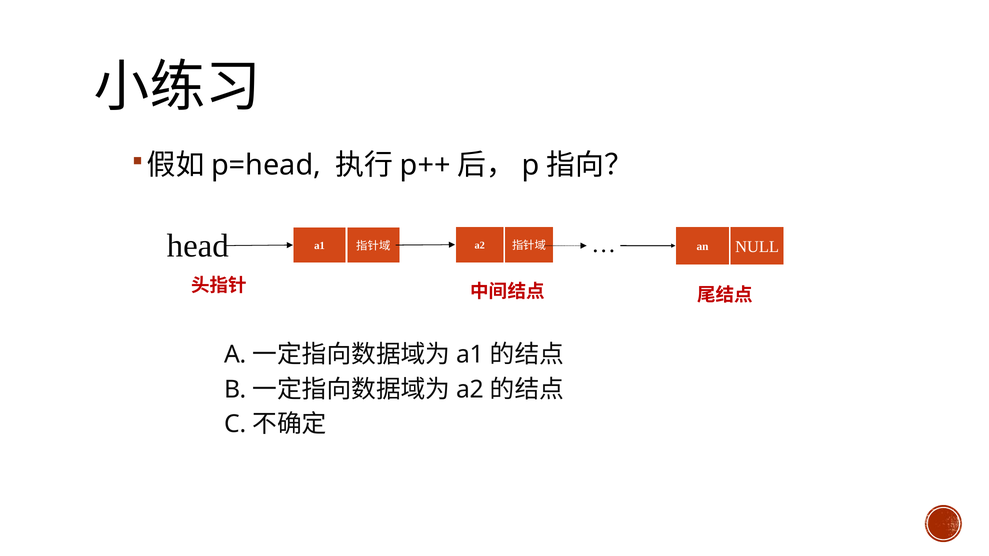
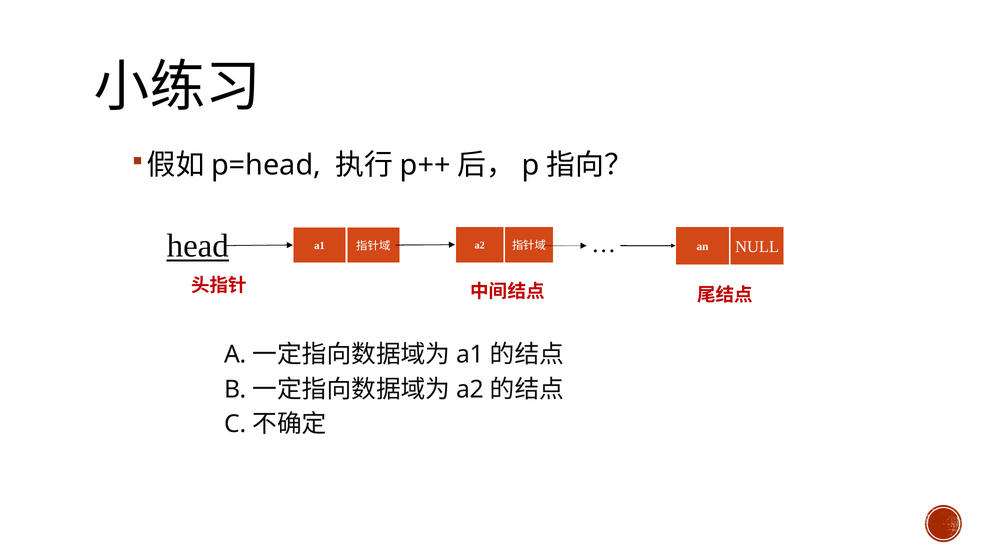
head underline: none -> present (198, 246)
